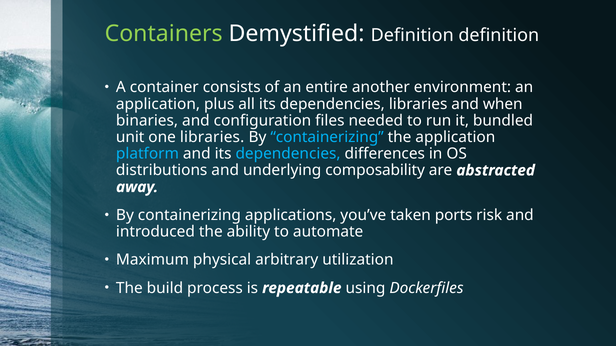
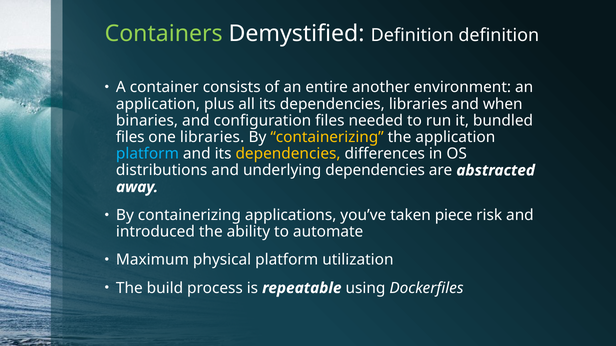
unit: unit -> files (130, 137)
containerizing colour: light blue -> yellow (327, 137)
dependencies colour: light blue -> yellow (288, 154)
underlying composability: composability -> dependencies (375, 171)
ports: ports -> piece (454, 216)
physical arbitrary: arbitrary -> platform (287, 260)
